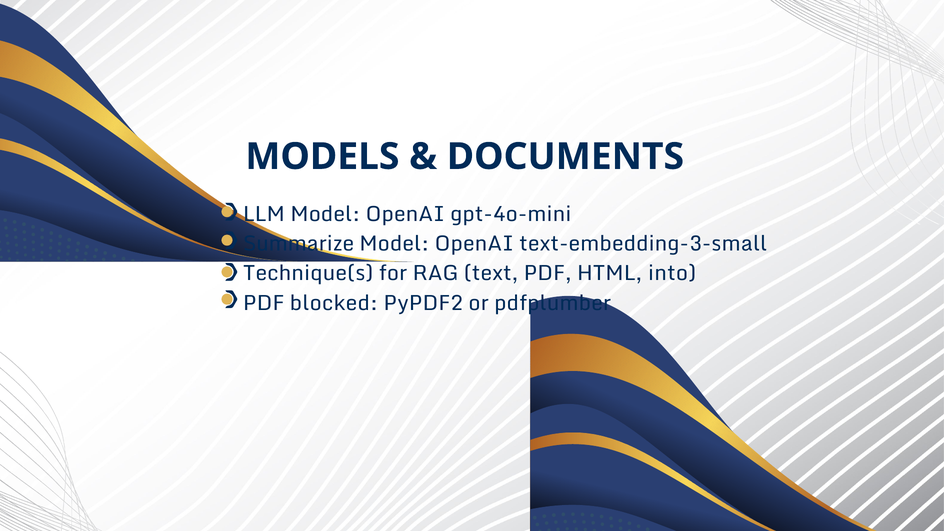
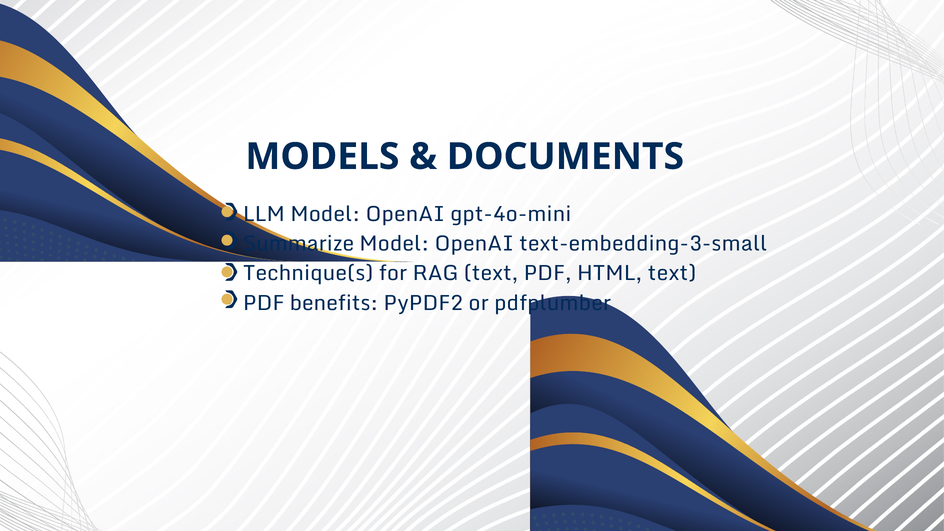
HTML into: into -> text (672, 273)
blocked: blocked -> benefits (334, 303)
